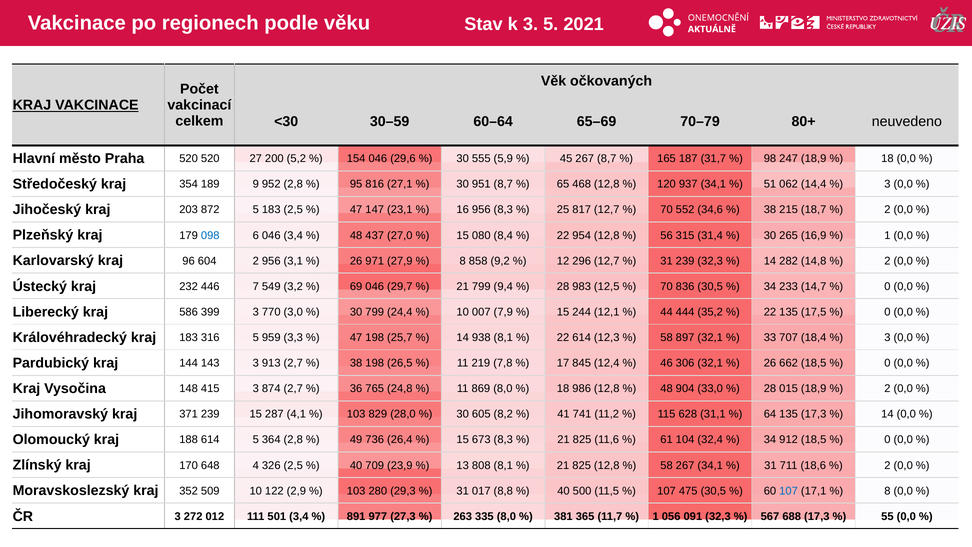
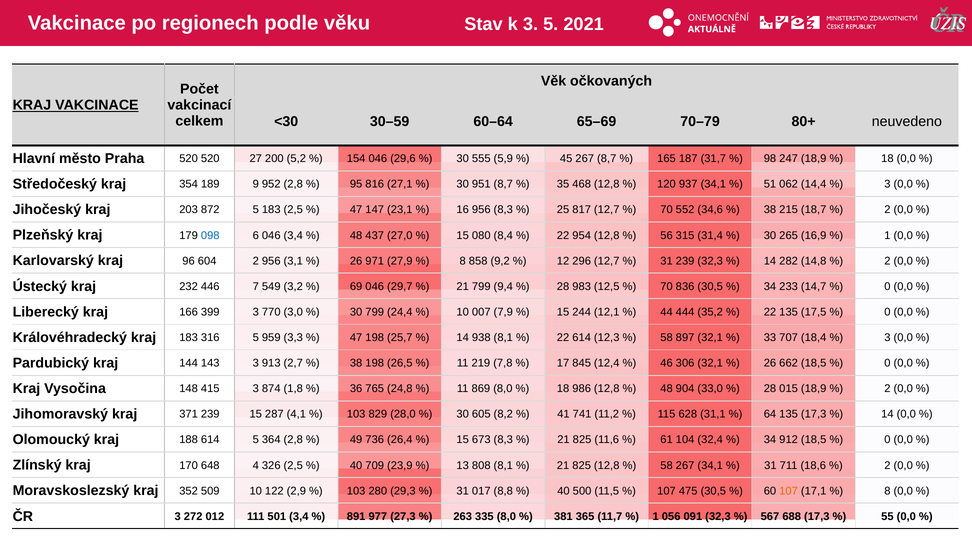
65: 65 -> 35 (563, 184)
586: 586 -> 166 (189, 312)
874 2,7: 2,7 -> 1,8 (293, 388)
107 colour: blue -> orange (789, 491)
